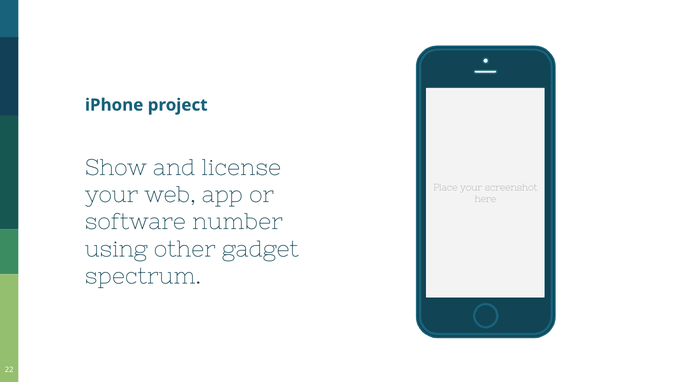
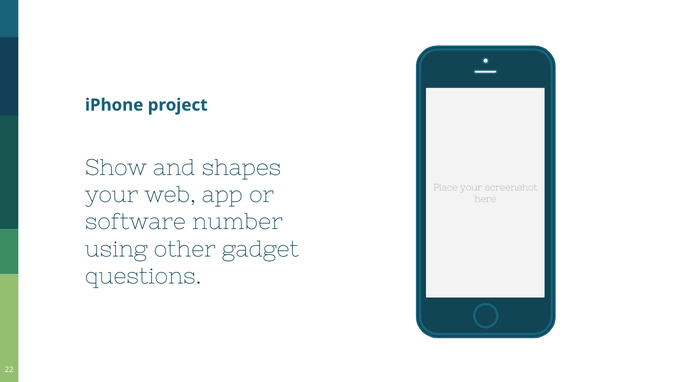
license: license -> shapes (241, 168)
spectrum: spectrum -> questions (143, 276)
